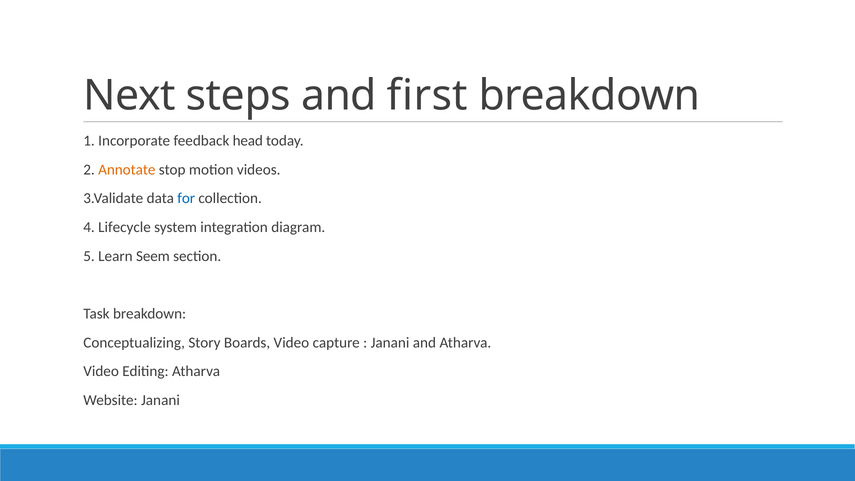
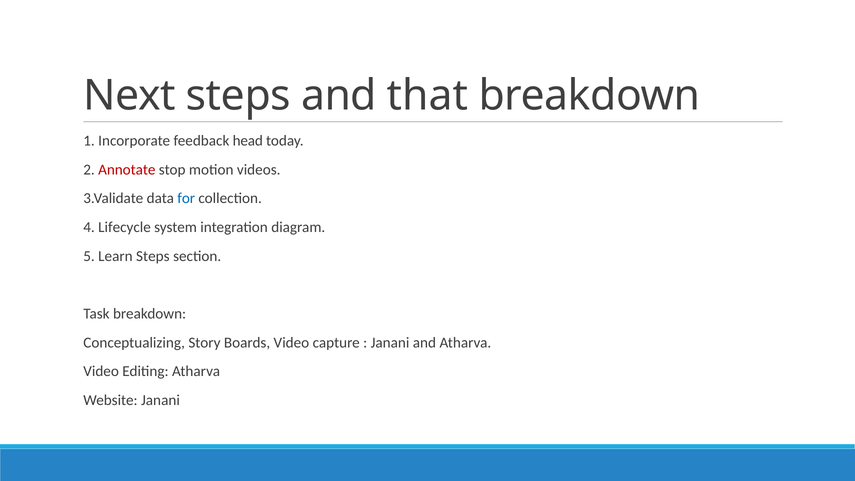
first: first -> that (428, 96)
Annotate colour: orange -> red (127, 170)
Learn Seem: Seem -> Steps (153, 256)
